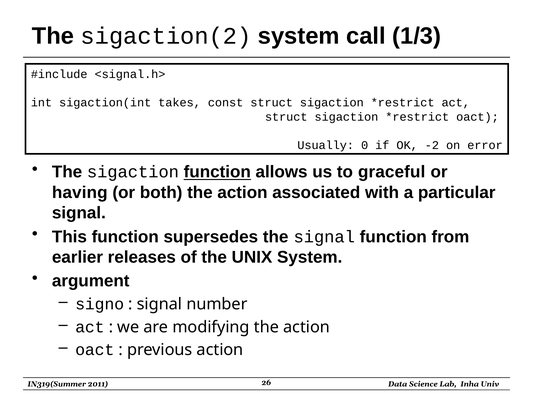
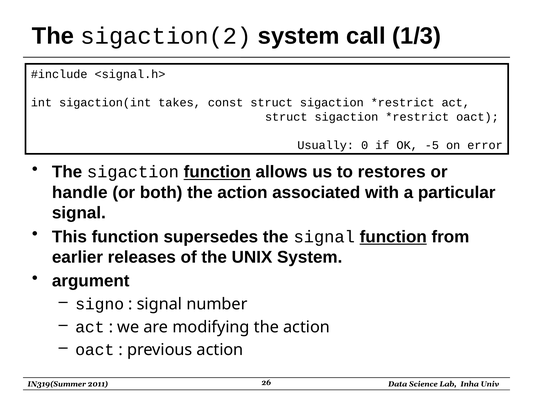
-2: -2 -> -5 (432, 145)
graceful: graceful -> restores (392, 172)
having: having -> handle (80, 192)
function underline: none -> present (393, 237)
